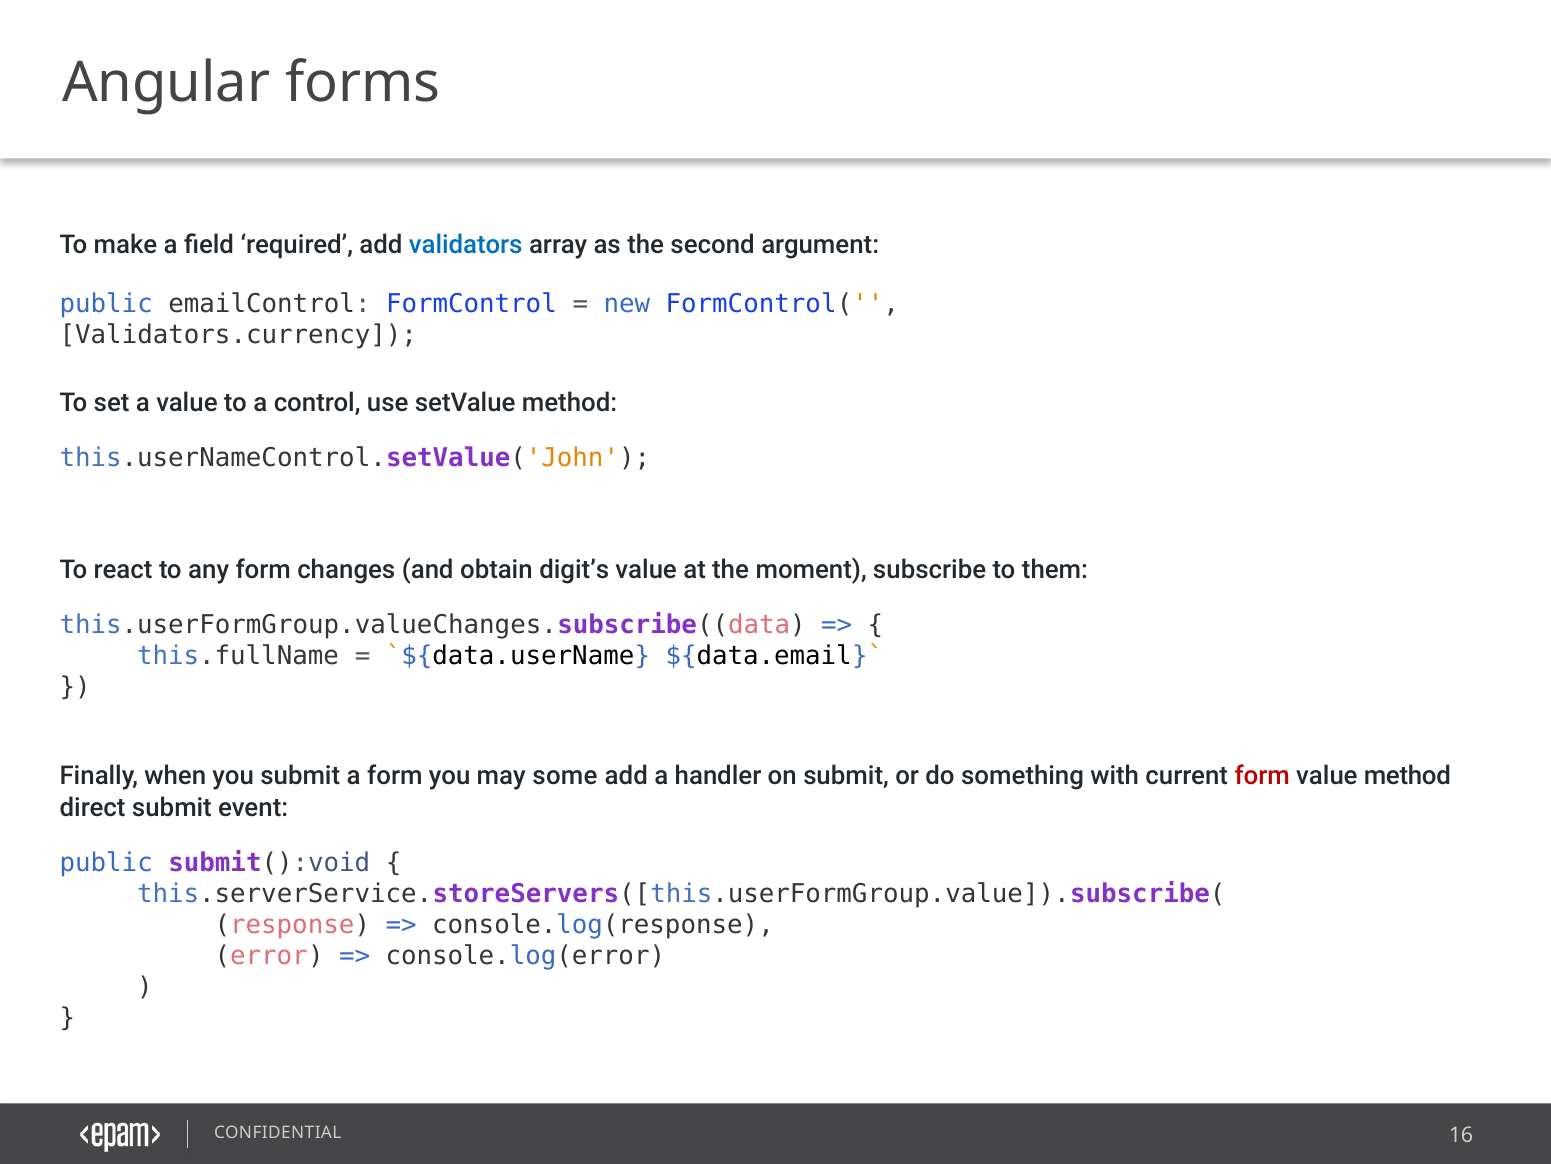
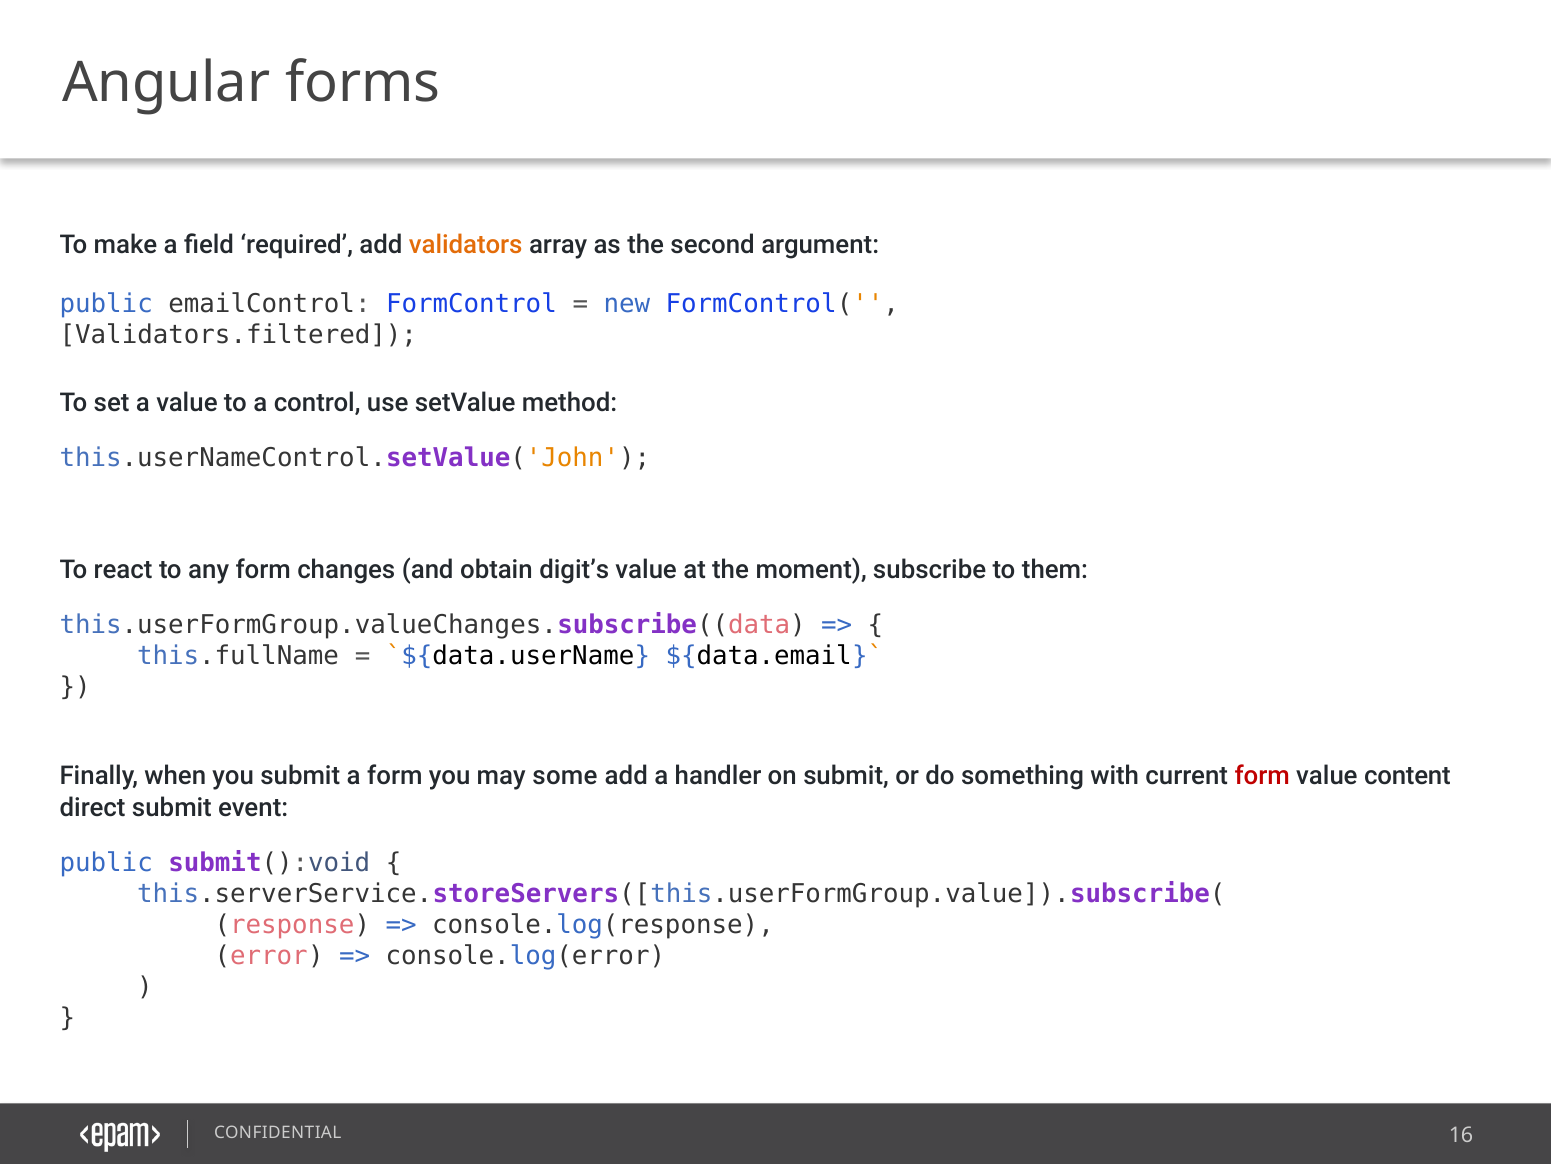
validators colour: blue -> orange (466, 244)
Validators.currency: Validators.currency -> Validators.filtered (238, 335)
value method: method -> content (1407, 776)
